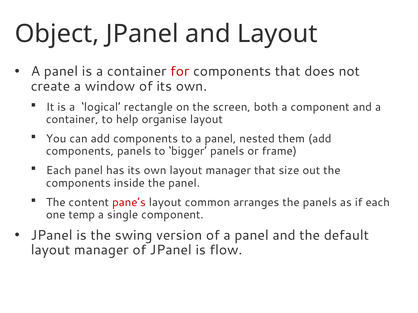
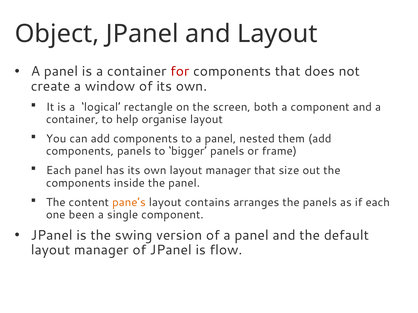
pane’s colour: red -> orange (129, 203)
common: common -> contains (207, 203)
temp: temp -> been (82, 215)
